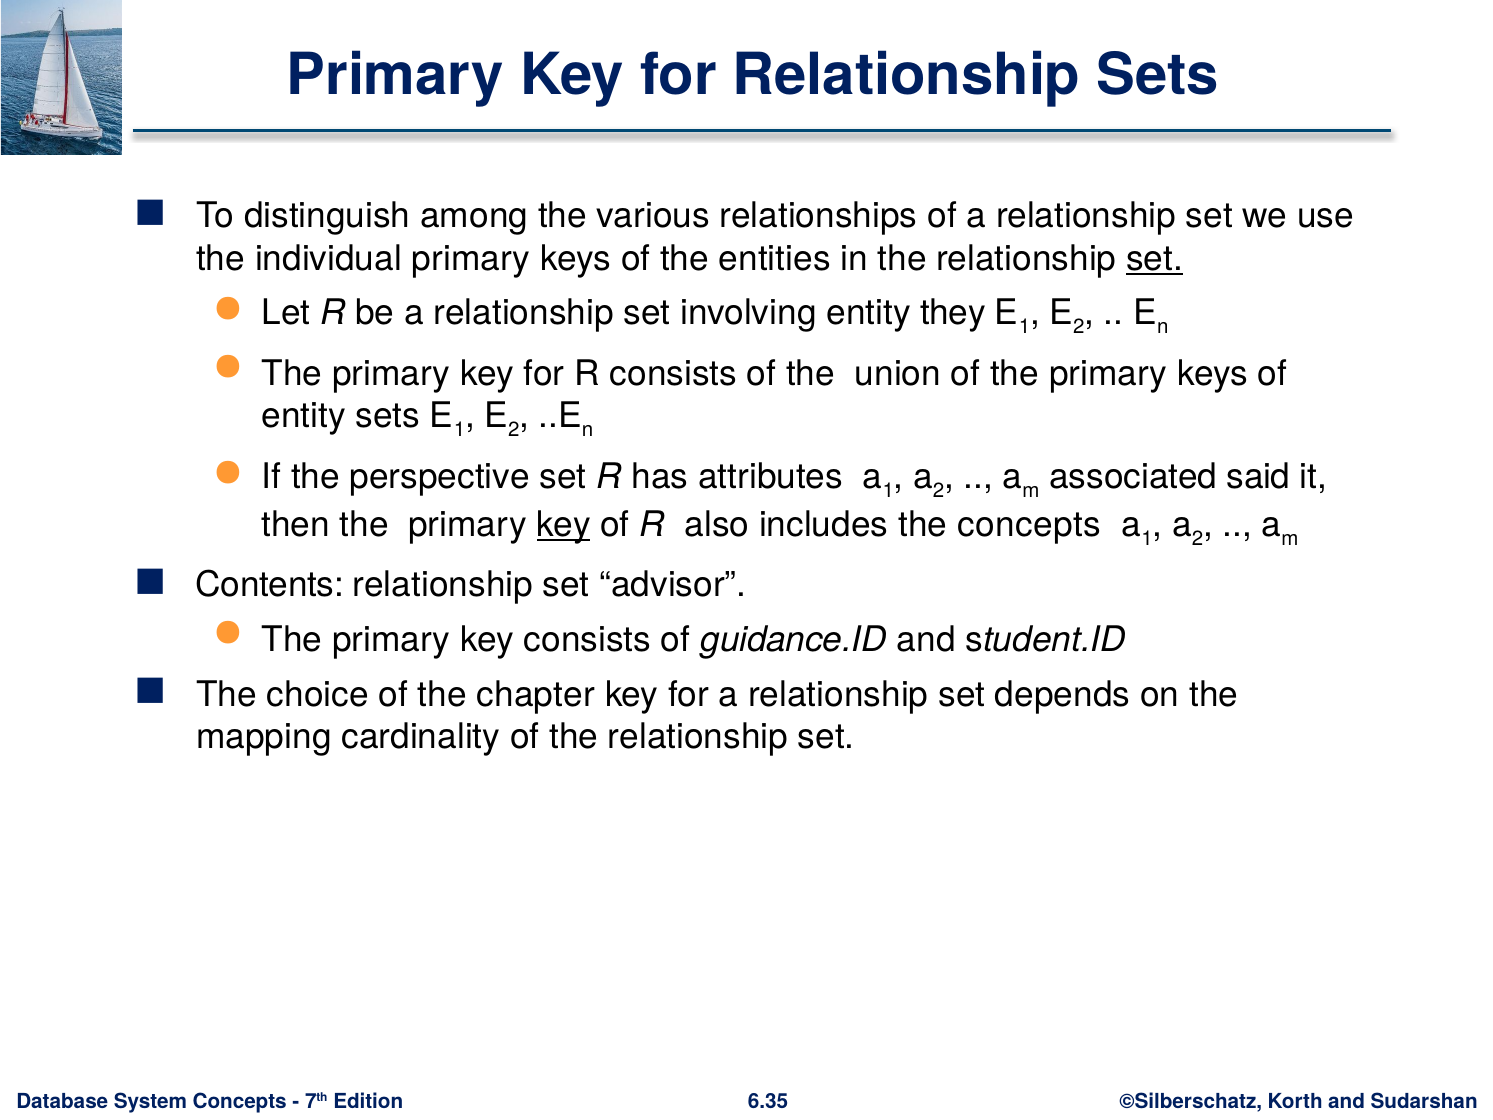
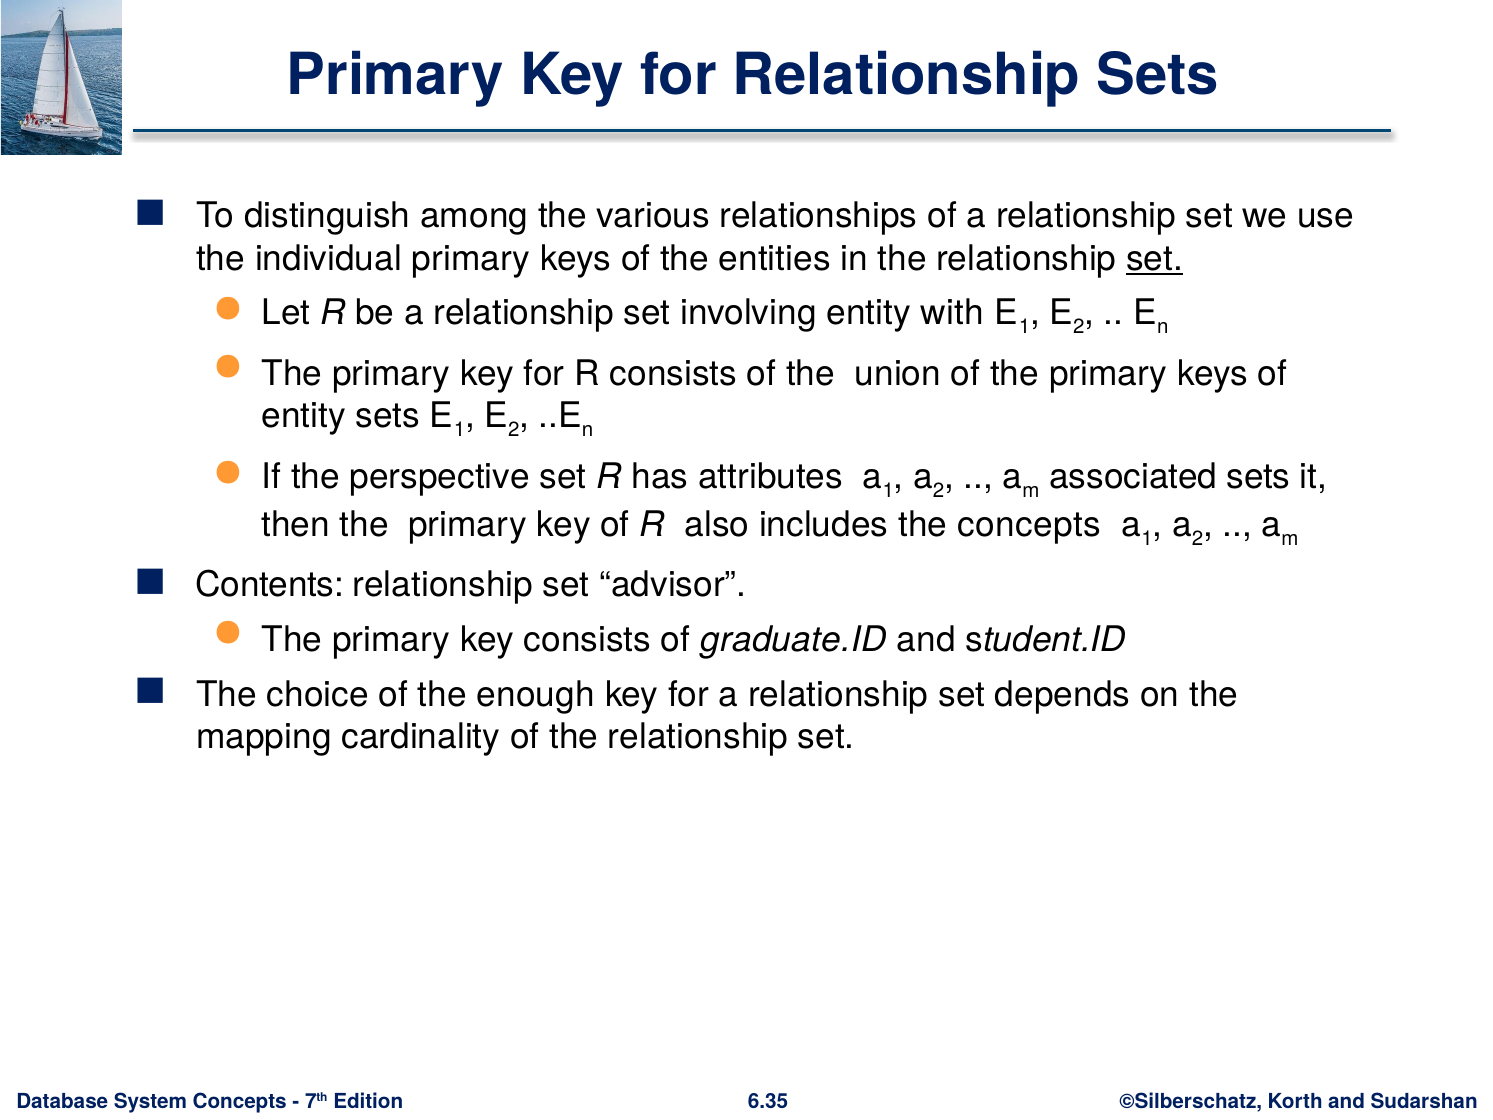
they: they -> with (953, 313)
associated said: said -> sets (1259, 477)
key underline: present -> none (564, 525)
guidance.ID: guidance.ID -> graduate.ID (794, 640)
chapter: chapter -> enough (536, 694)
